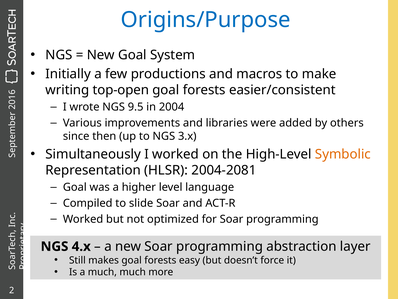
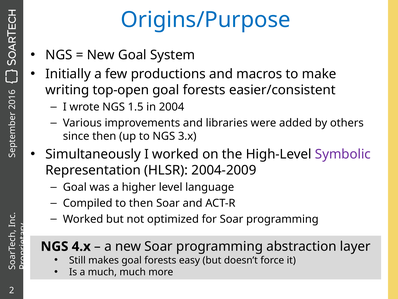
9.5: 9.5 -> 1.5 (136, 107)
Symbolic colour: orange -> purple (343, 154)
2004-2081: 2004-2081 -> 2004-2009 (224, 170)
to slide: slide -> then (141, 203)
